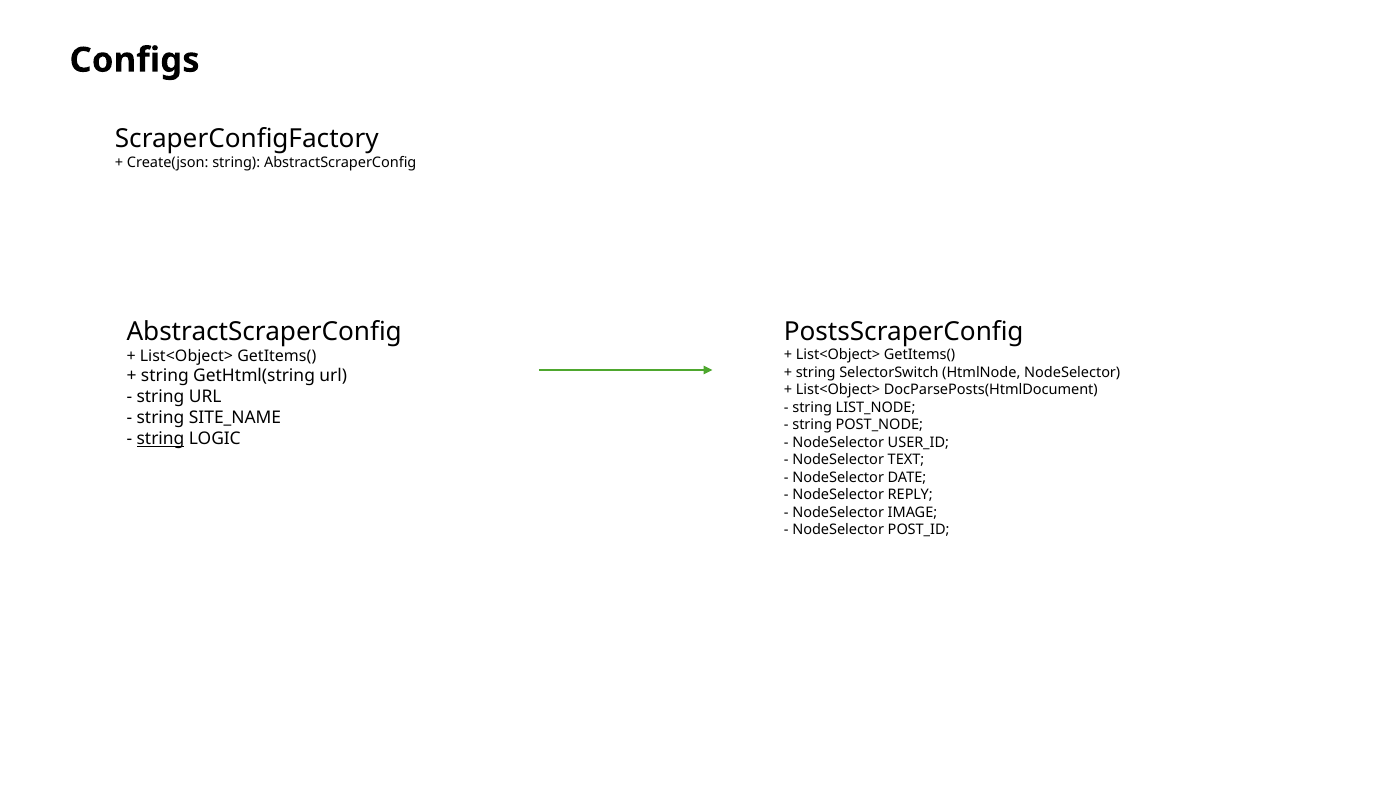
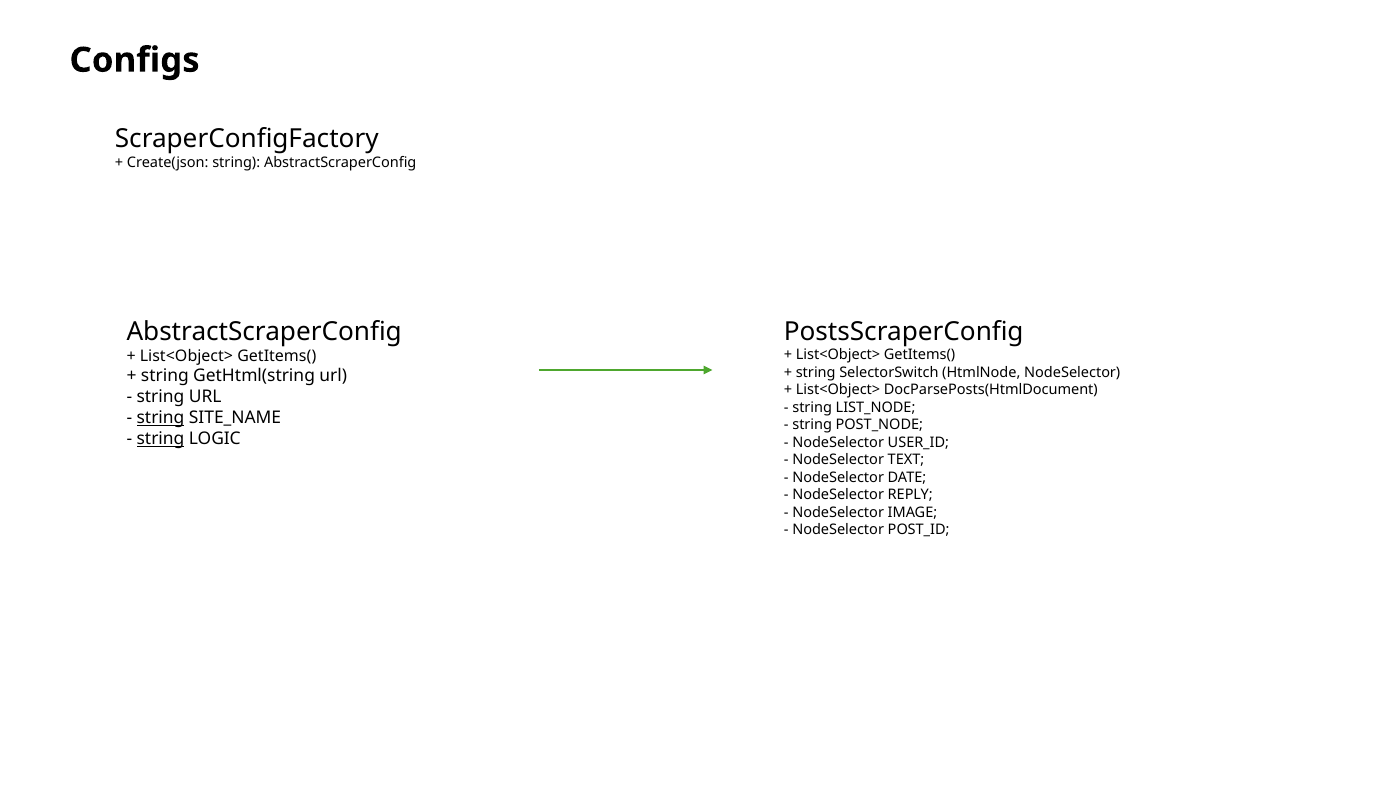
string underline: none -> present (161, 418)
